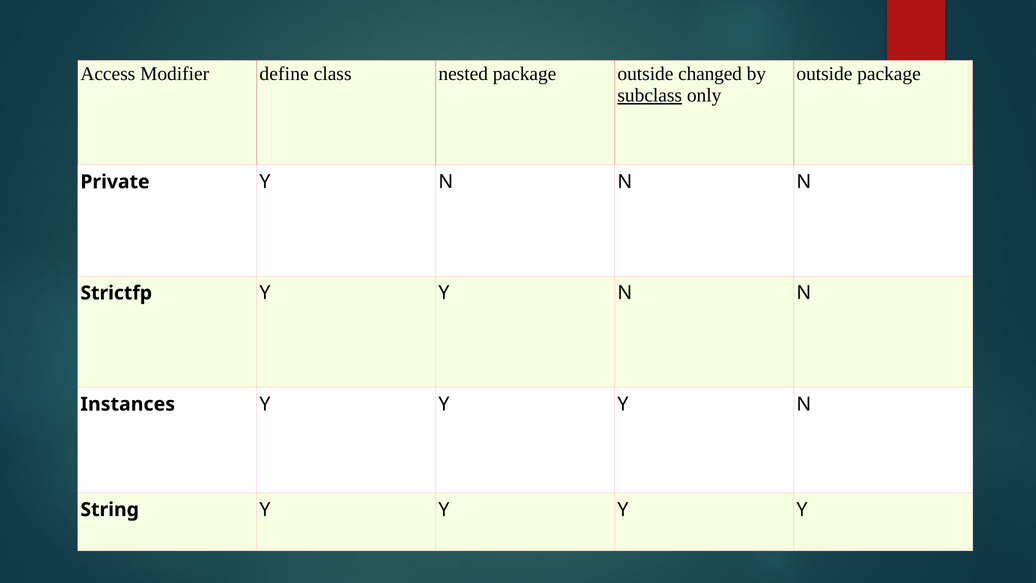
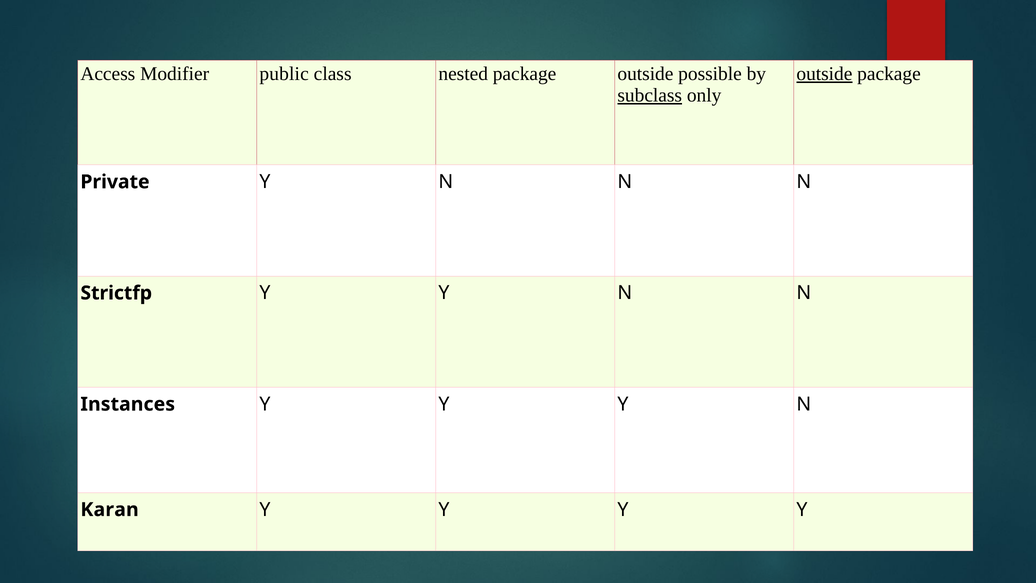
define: define -> public (284, 74)
changed: changed -> possible (710, 74)
outside underline: none -> present (824, 74)
String: String -> Karan (110, 509)
